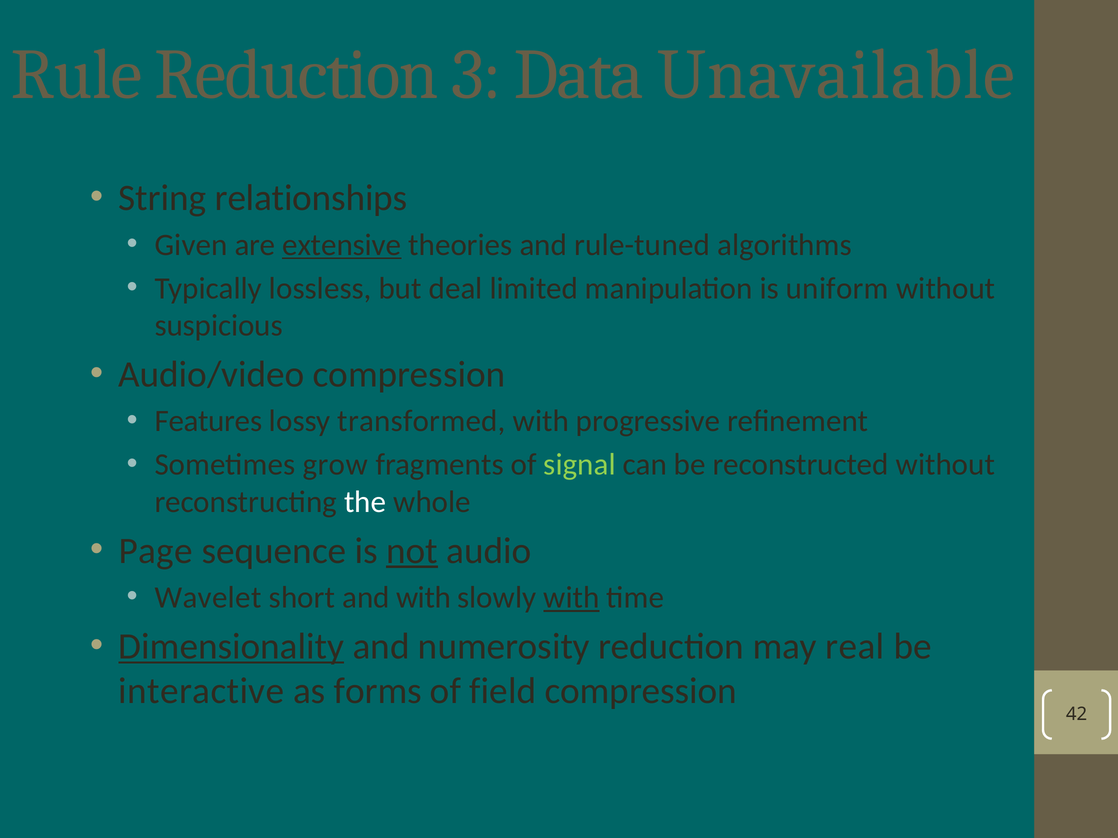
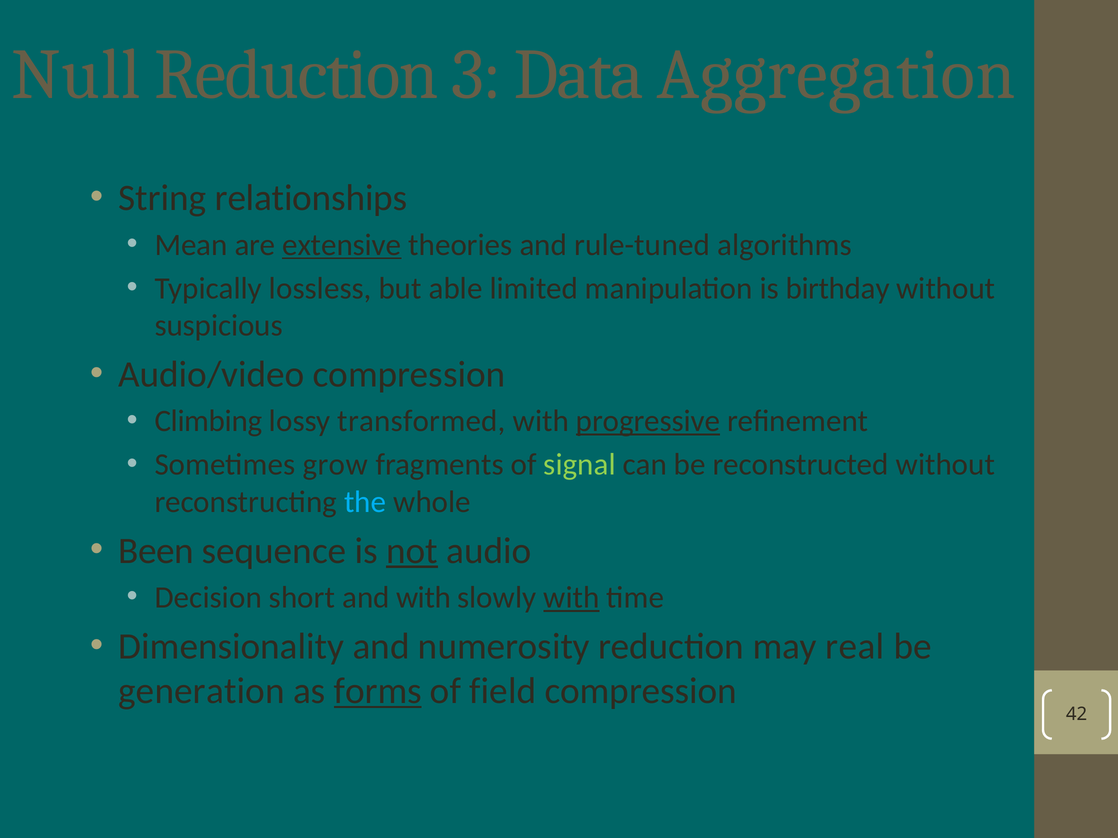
Rule: Rule -> Null (76, 75)
Unavailable: Unavailable -> Aggregation (836, 75)
Given: Given -> Mean (191, 245)
deal: deal -> able (456, 289)
uniform: uniform -> birthday (838, 289)
Features: Features -> Climbing (208, 421)
progressive underline: none -> present (648, 421)
the colour: white -> light blue (365, 502)
Page: Page -> Been (156, 551)
Wavelet: Wavelet -> Decision (208, 598)
Dimensionality underline: present -> none (231, 647)
interactive: interactive -> generation (201, 691)
forms underline: none -> present (378, 691)
